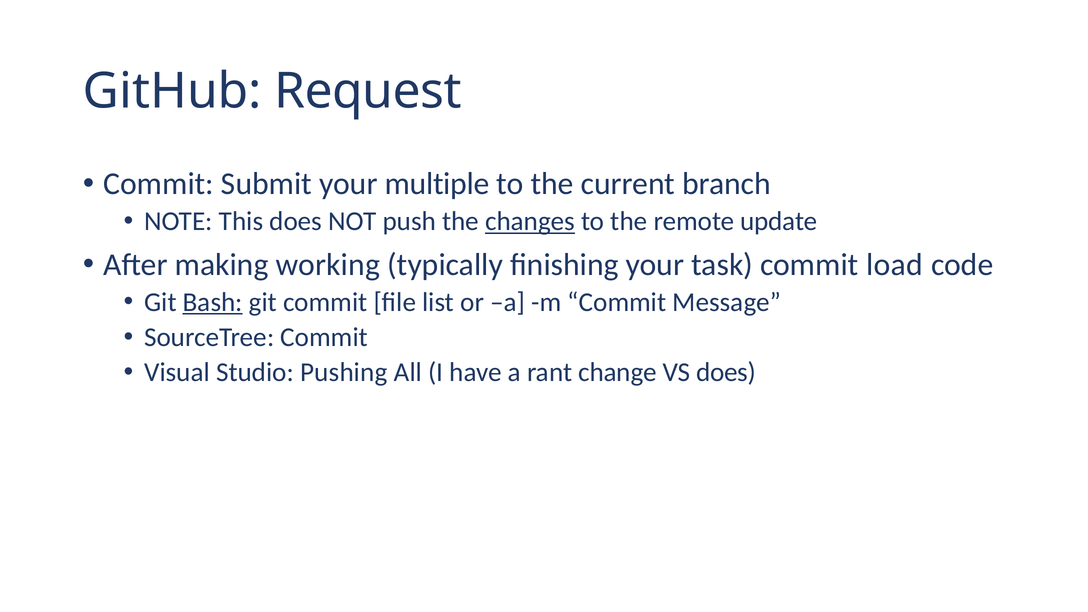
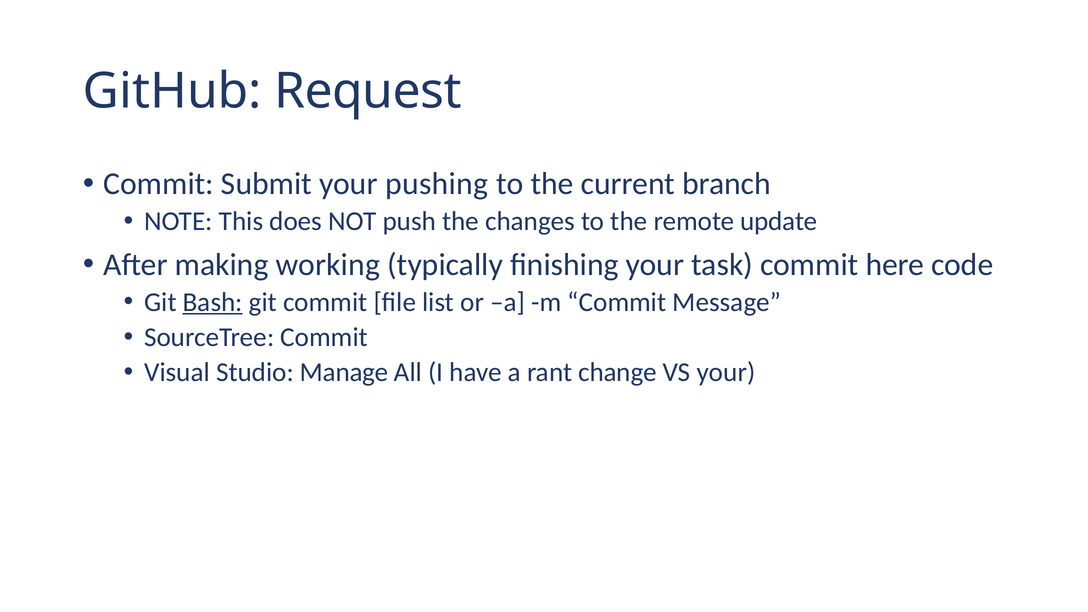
multiple: multiple -> pushing (437, 184)
changes underline: present -> none (530, 221)
load: load -> here (895, 265)
Pushing: Pushing -> Manage (344, 372)
VS does: does -> your (726, 372)
